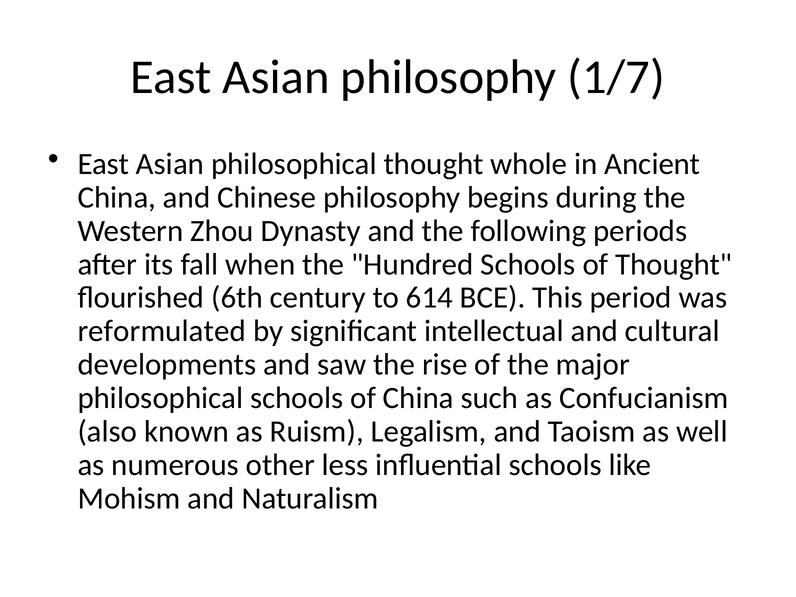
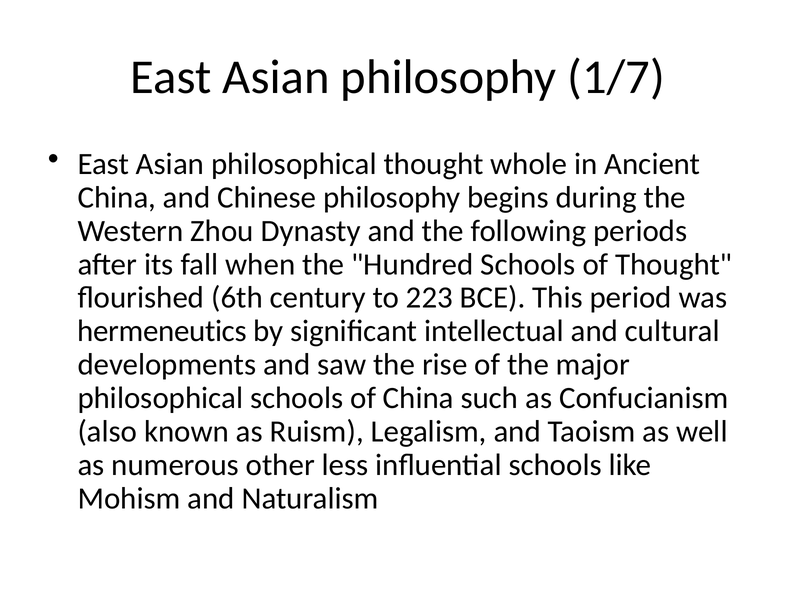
614: 614 -> 223 (429, 298)
reformulated: reformulated -> hermeneutics (162, 331)
